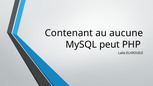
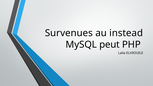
Contenant: Contenant -> Survenues (69, 33)
aucune: aucune -> instead (126, 33)
